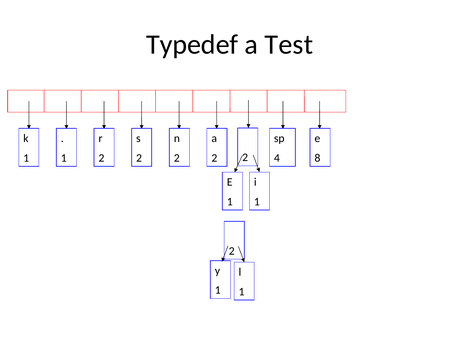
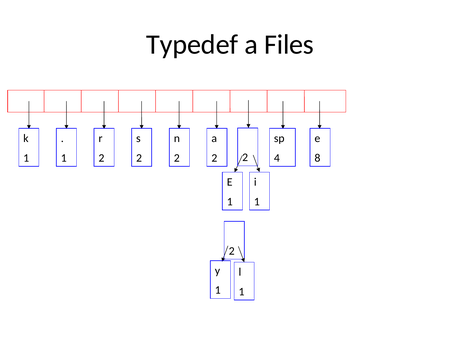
Test: Test -> Files (289, 45)
